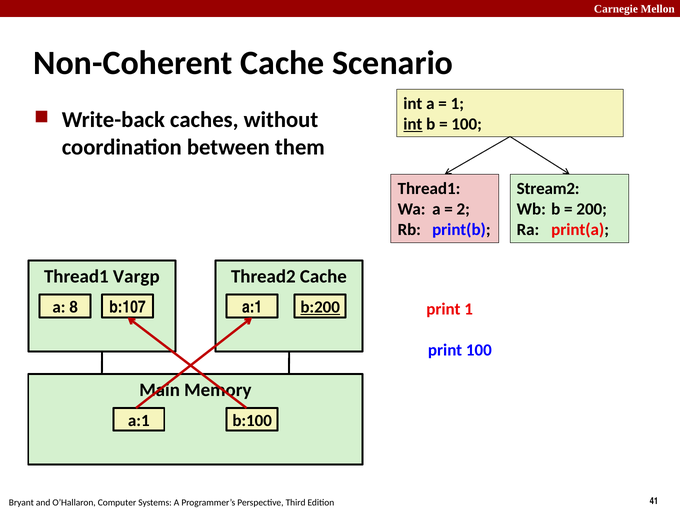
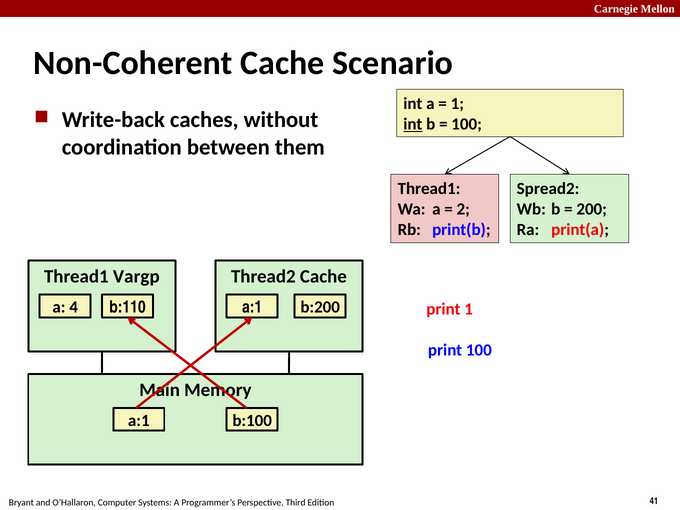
Stream2: Stream2 -> Spread2 (548, 189)
8: 8 -> 4 (74, 307)
b:200 underline: present -> none (320, 307)
b:107: b:107 -> b:110 (128, 307)
